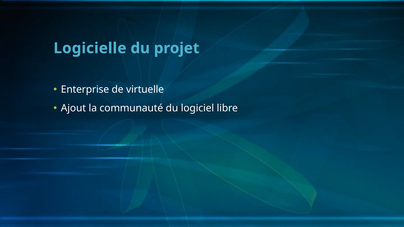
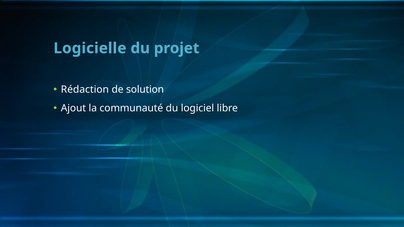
Enterprise: Enterprise -> Rédaction (85, 90)
virtuelle: virtuelle -> solution (145, 90)
